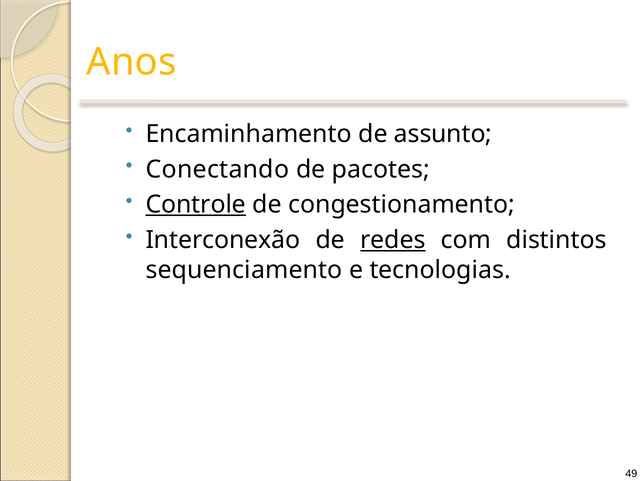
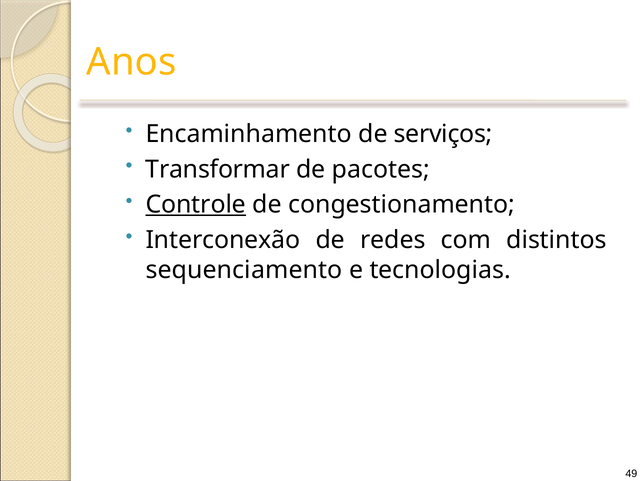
assunto: assunto -> serviços (443, 134)
Conectando: Conectando -> Transformar (218, 169)
redes underline: present -> none (393, 240)
